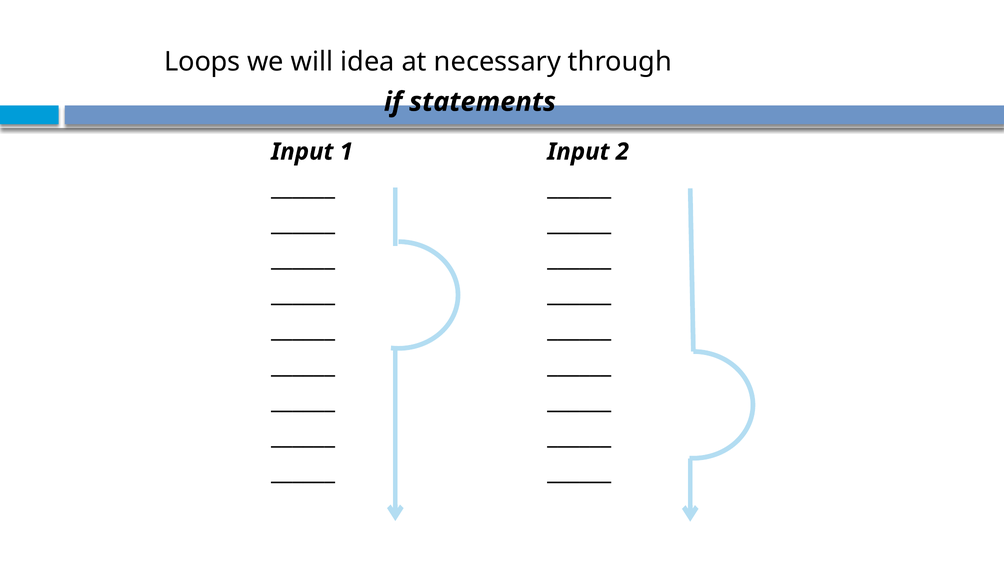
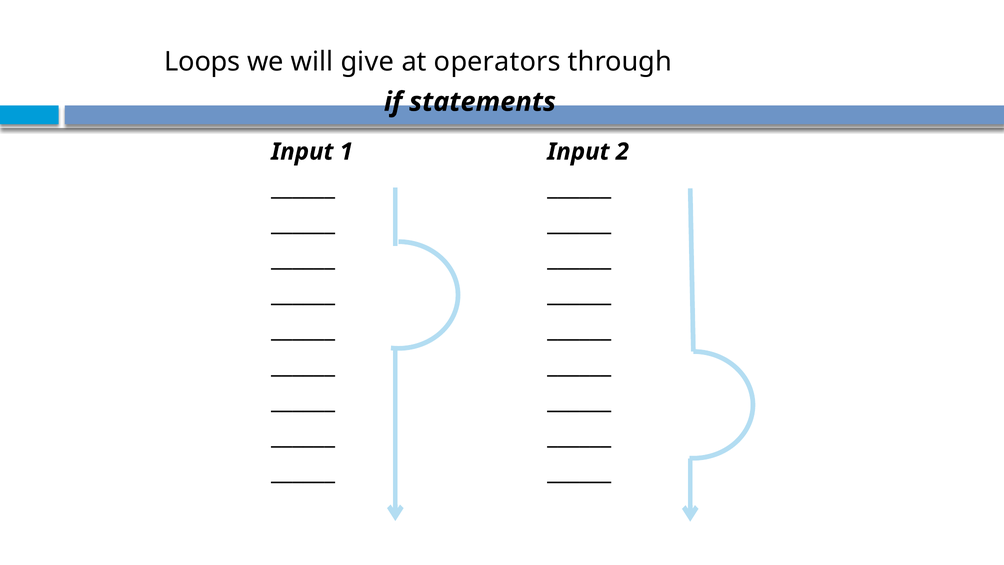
idea: idea -> give (367, 62)
necessary: necessary -> operators (497, 62)
